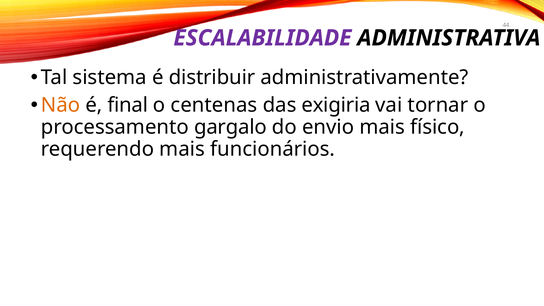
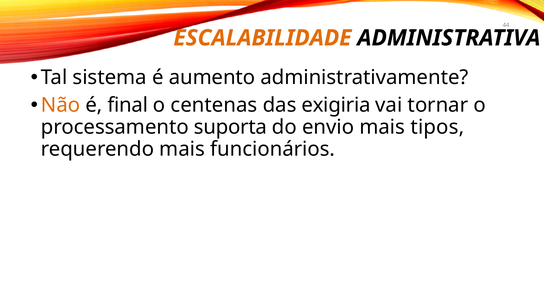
ESCALABILIDADE colour: purple -> orange (262, 38)
distribuir: distribuir -> aumento (212, 77)
gargalo: gargalo -> suporta (230, 127)
físico: físico -> tipos (437, 127)
